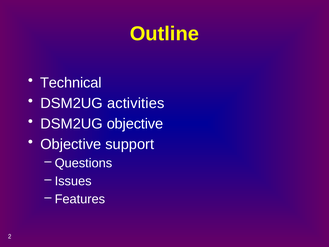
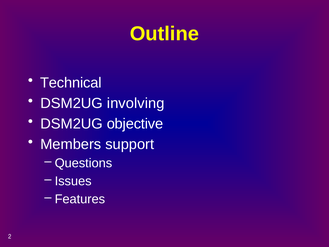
activities: activities -> involving (136, 103)
Objective: Objective -> Members (71, 144)
